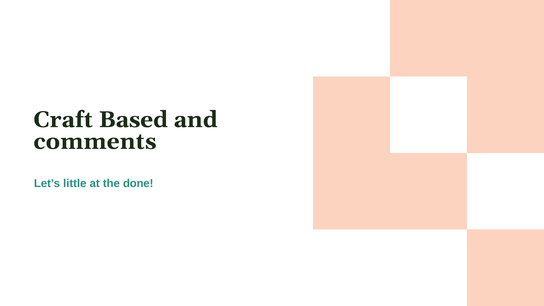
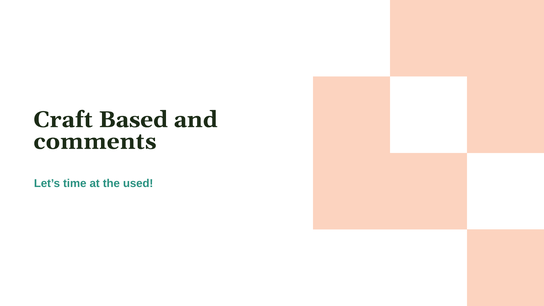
little: little -> time (75, 183)
done: done -> used (138, 183)
